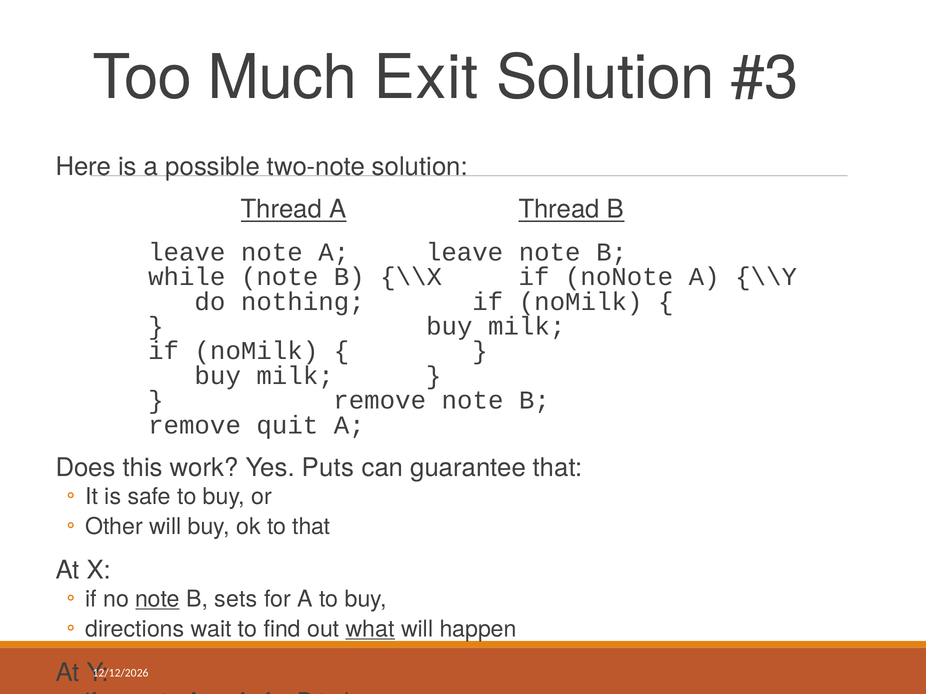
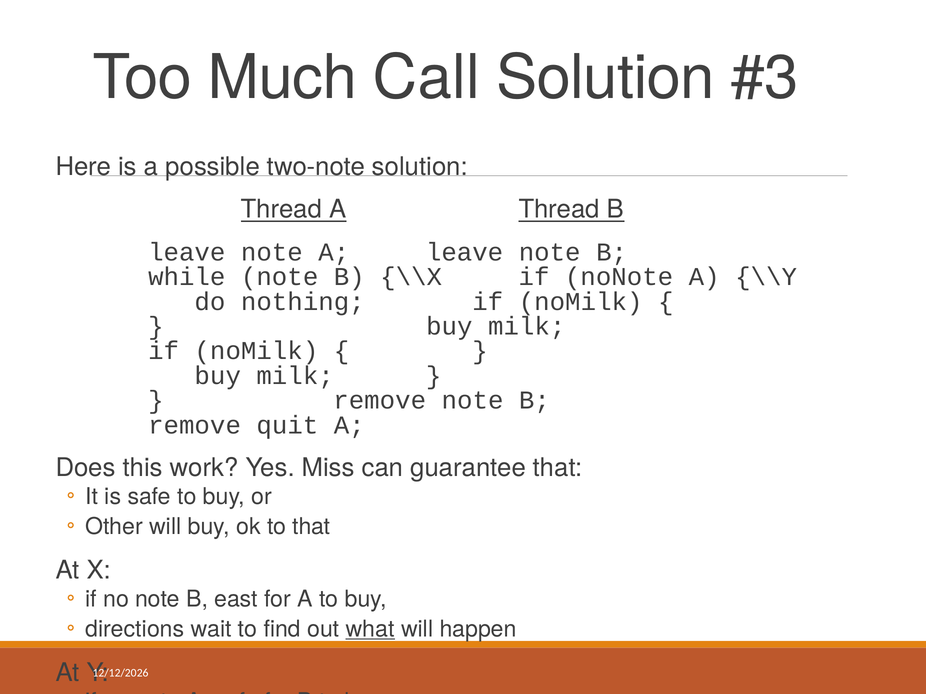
Exit: Exit -> Call (426, 78)
Puts: Puts -> Miss (328, 468)
note underline: present -> none (158, 600)
sets: sets -> east (236, 600)
